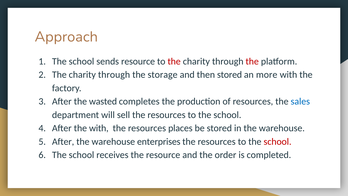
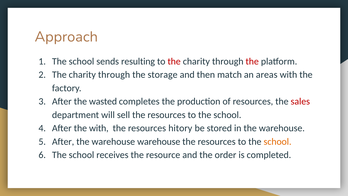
sends resource: resource -> resulting (138, 61)
then stored: stored -> match (230, 75)
more: more -> areas (267, 75)
sales colour: blue -> red (300, 101)
places: places -> hitory (180, 128)
warehouse enterprises: enterprises -> warehouse (159, 141)
school colour: red -> orange (278, 141)
